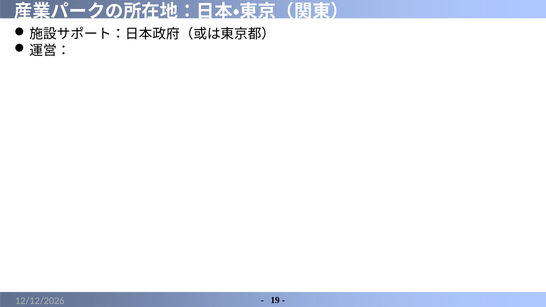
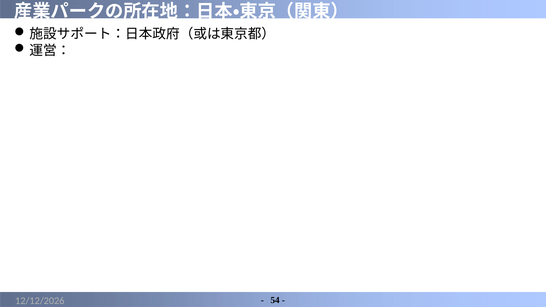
19: 19 -> 54 (275, 300)
